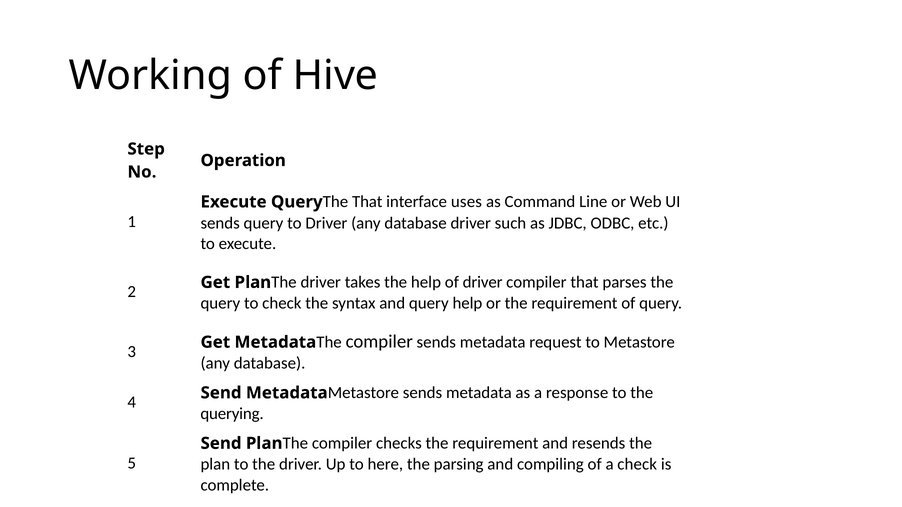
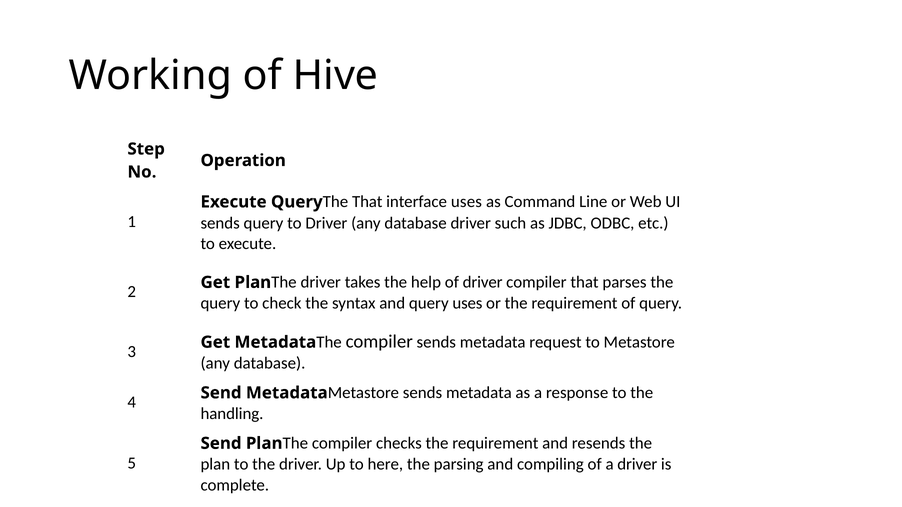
query help: help -> uses (467, 304)
querying: querying -> handling (232, 414)
a check: check -> driver (637, 465)
